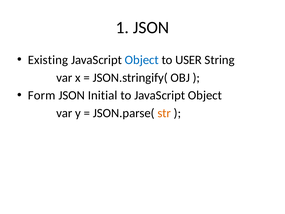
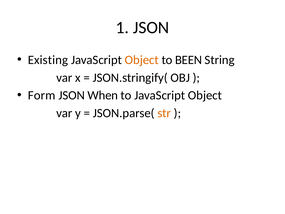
Object colour: blue -> orange (142, 60)
USER: USER -> BEEN (189, 60)
Initial: Initial -> When (103, 95)
